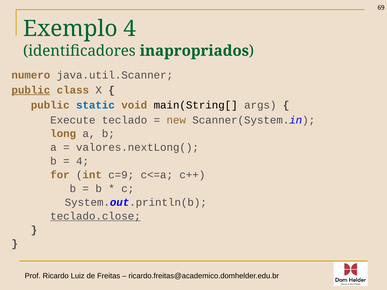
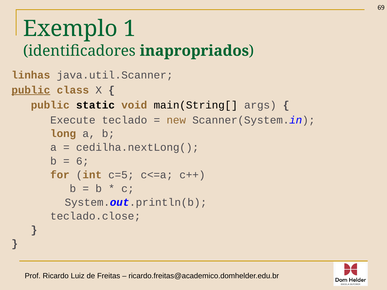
Exemplo 4: 4 -> 1 (130, 29)
numero: numero -> linhas (31, 75)
static colour: blue -> black (95, 105)
valores.nextLong(: valores.nextLong( -> cedilha.nextLong( (137, 148)
4: 4 -> 6 (83, 161)
c=9: c=9 -> c=5 (121, 175)
teclado.close underline: present -> none (95, 216)
